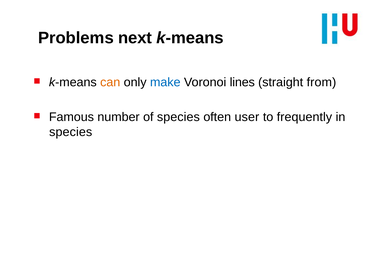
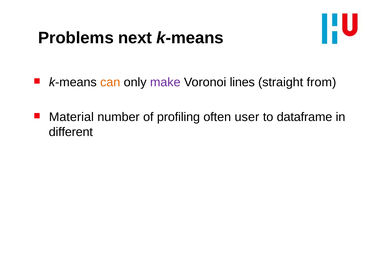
make colour: blue -> purple (165, 82)
Famous: Famous -> Material (71, 117)
of species: species -> profiling (178, 117)
frequently: frequently -> dataframe (305, 117)
species: species -> different (71, 132)
